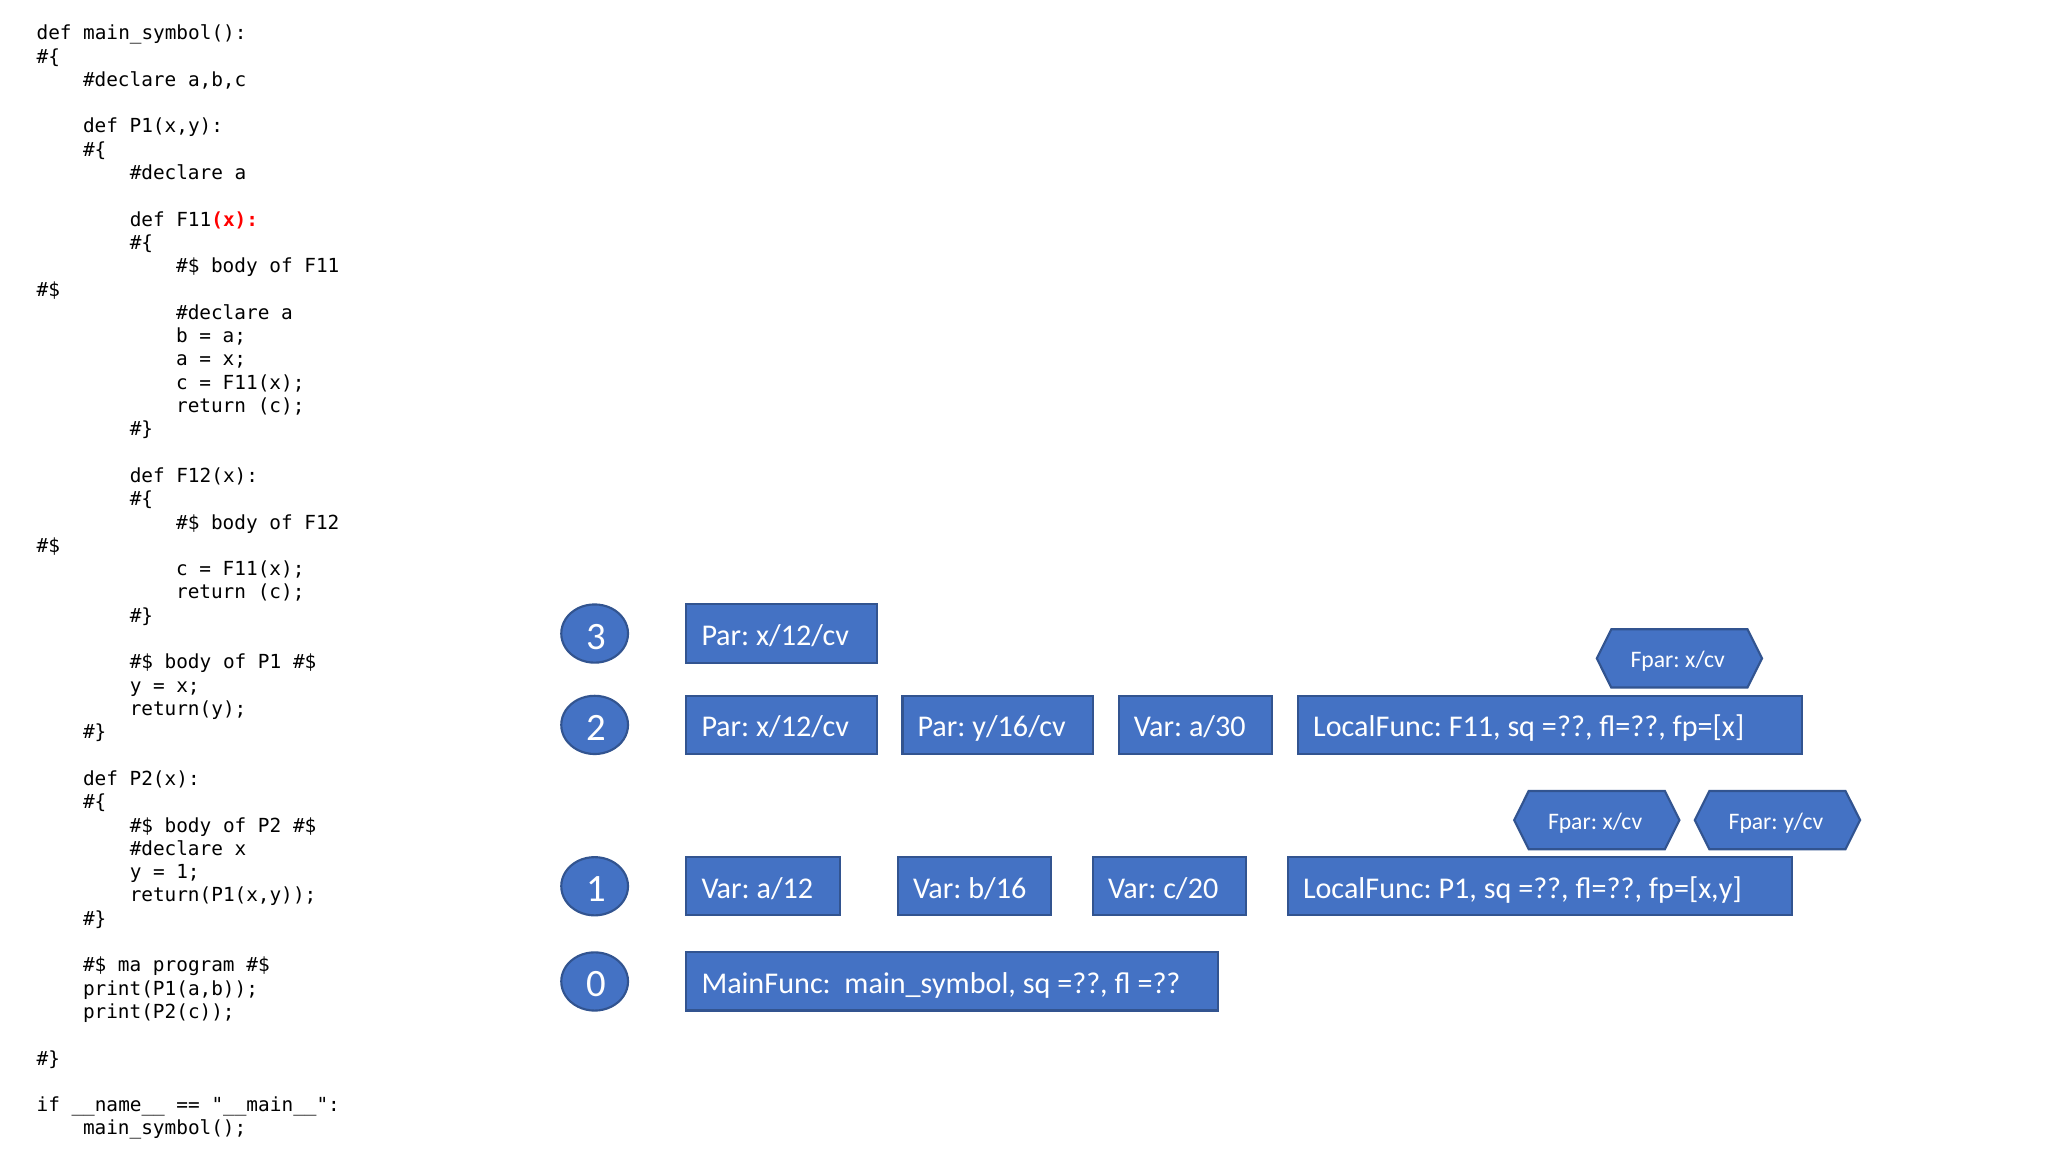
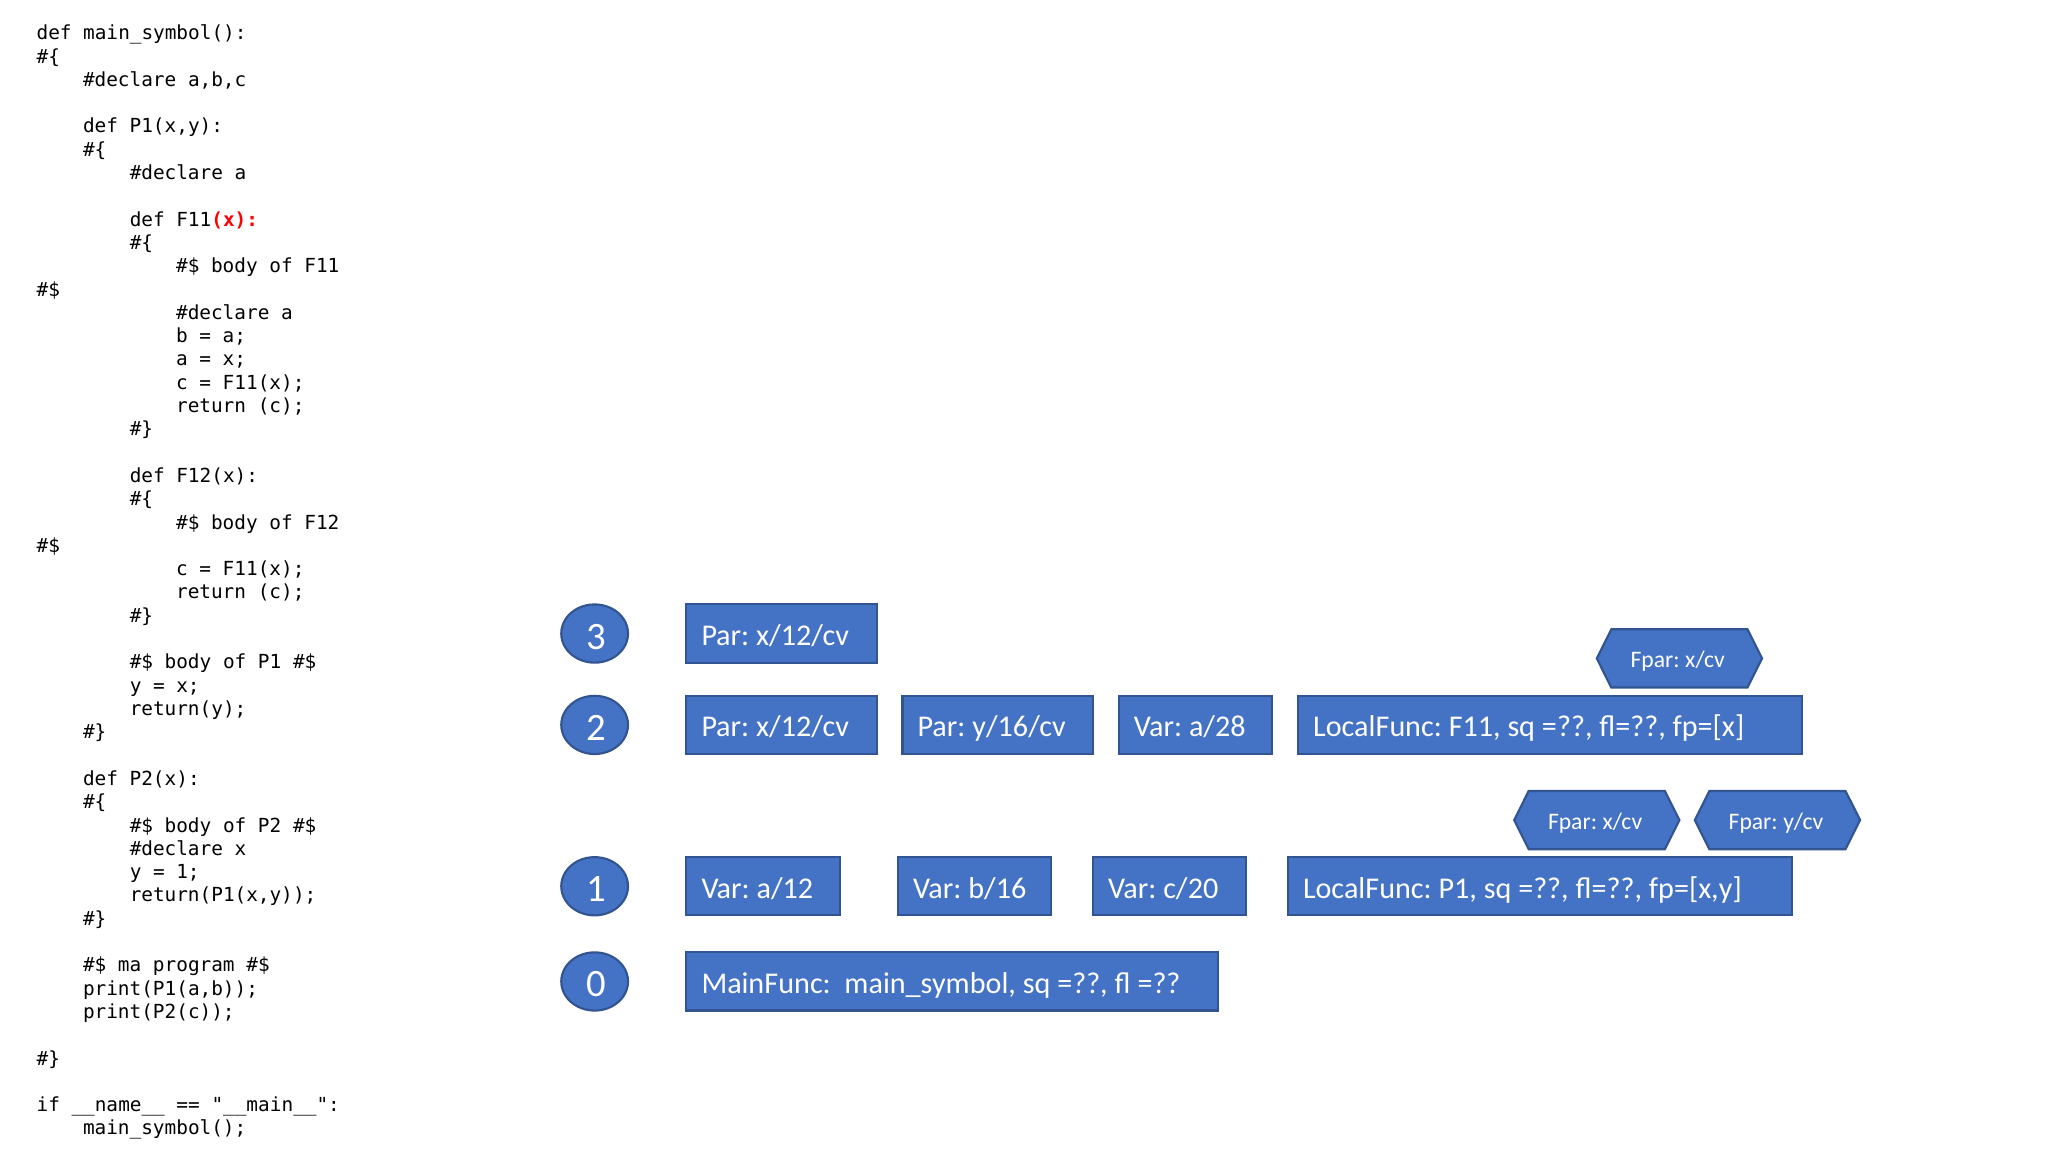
a/30: a/30 -> a/28 (1217, 727)
